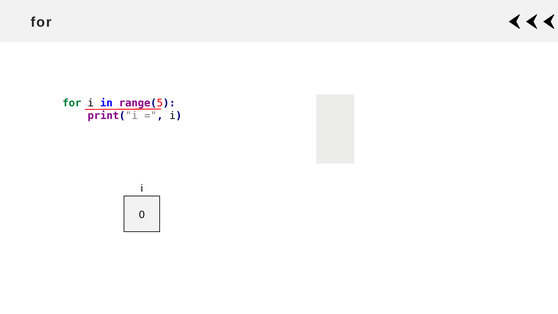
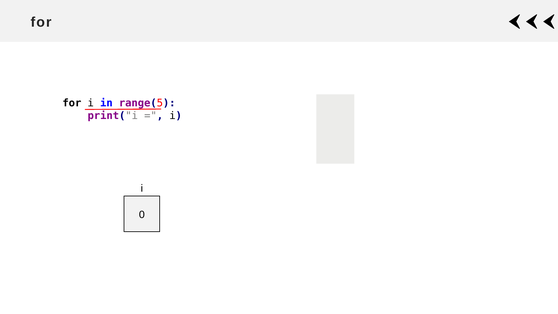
for colour: green -> black (72, 103)
